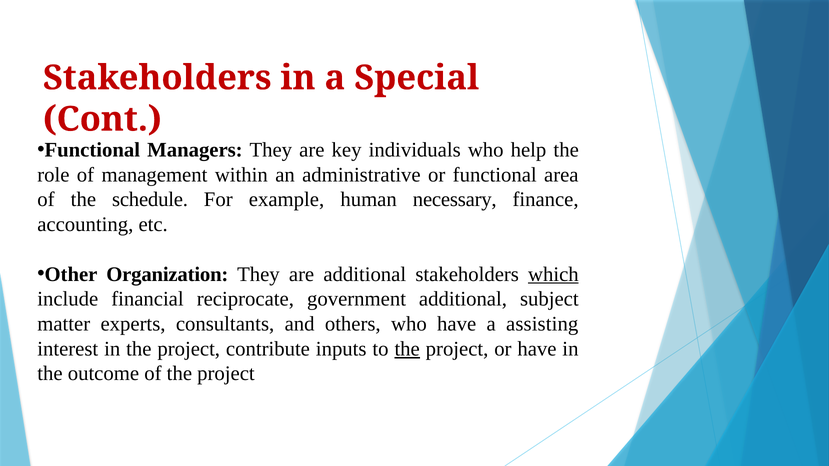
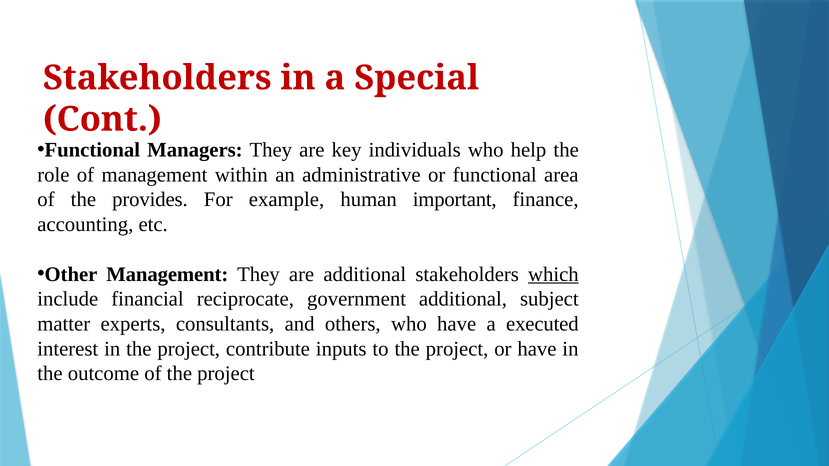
schedule: schedule -> provides (150, 200)
necessary: necessary -> important (455, 200)
Other Organization: Organization -> Management (167, 274)
assisting: assisting -> executed (542, 324)
the underline: present -> none (407, 349)
